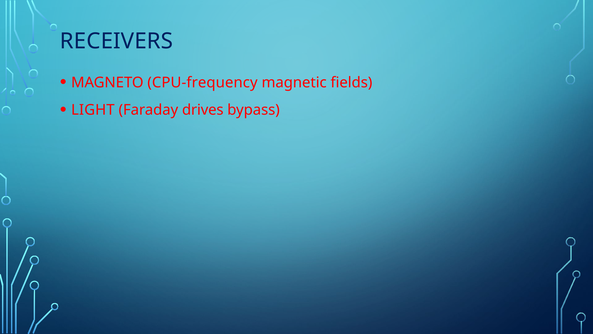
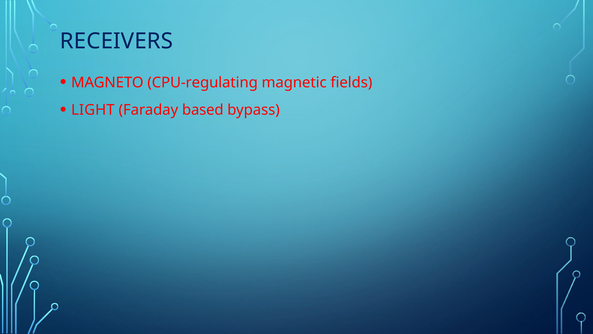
CPU-frequency: CPU-frequency -> CPU-regulating (203, 82)
drives: drives -> based (203, 110)
